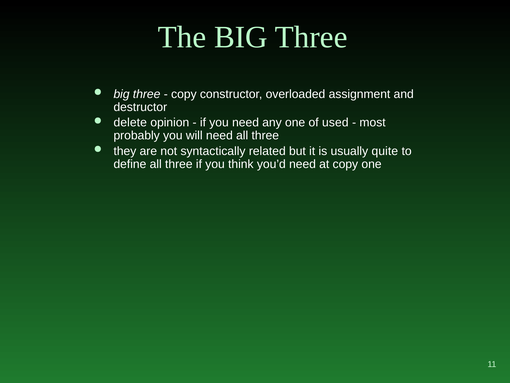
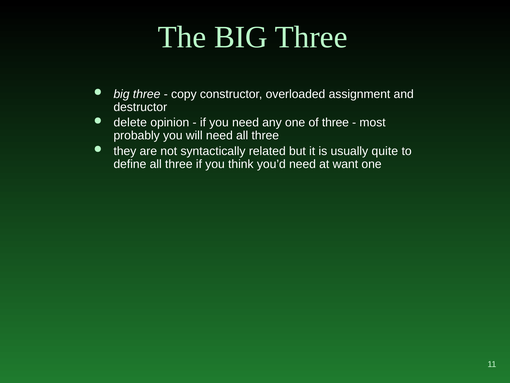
of used: used -> three (335, 122)
at copy: copy -> want (345, 164)
